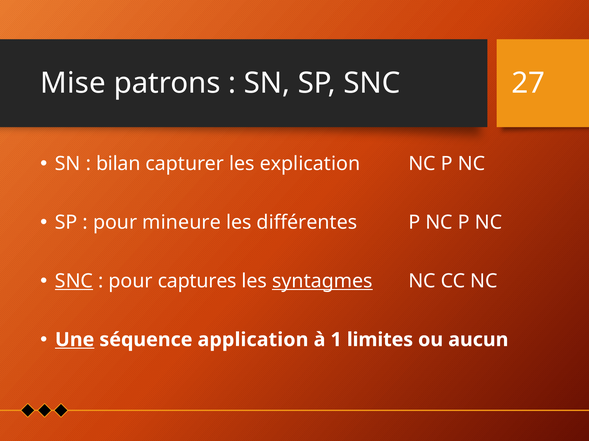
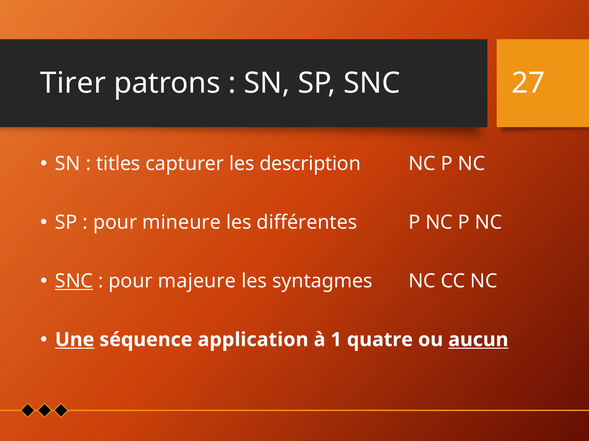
Mise: Mise -> Tirer (73, 83)
bilan: bilan -> titles (118, 164)
explication: explication -> description (310, 164)
captures: captures -> majeure (197, 281)
syntagmes underline: present -> none (322, 281)
limites: limites -> quatre (380, 340)
aucun underline: none -> present (478, 340)
